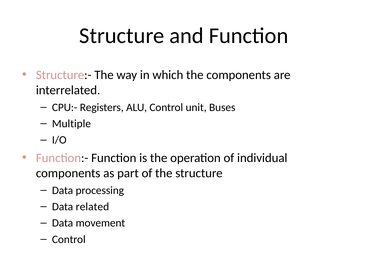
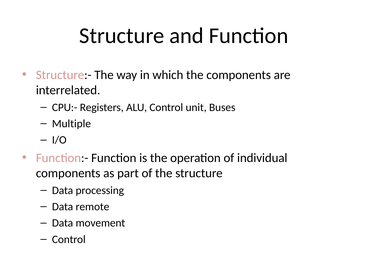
related: related -> remote (92, 207)
